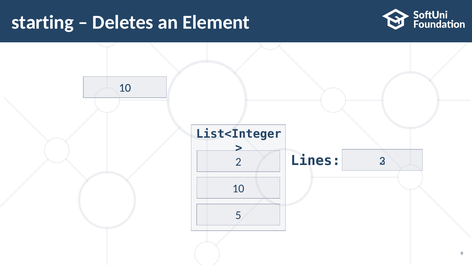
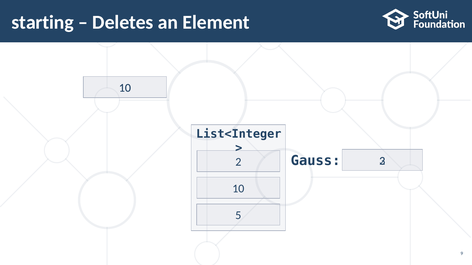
Lines: Lines -> Gauss (316, 161)
